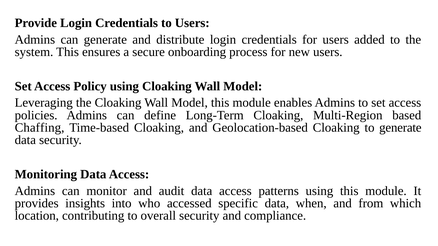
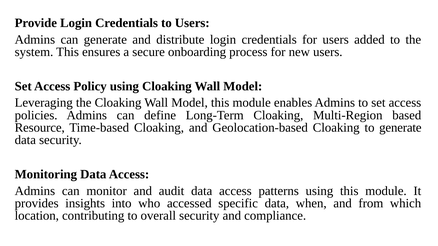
Chaffing: Chaffing -> Resource (40, 128)
